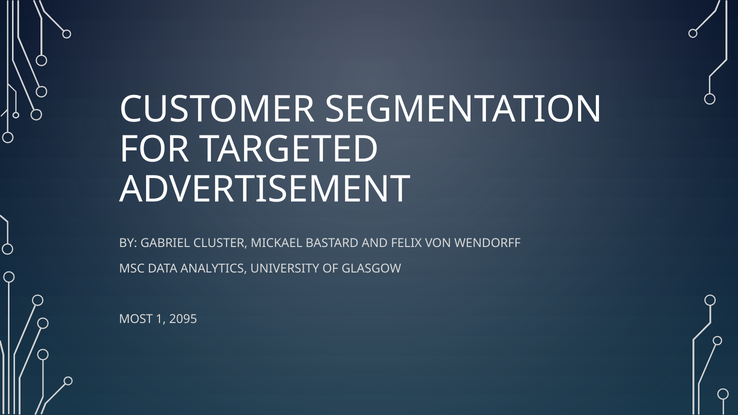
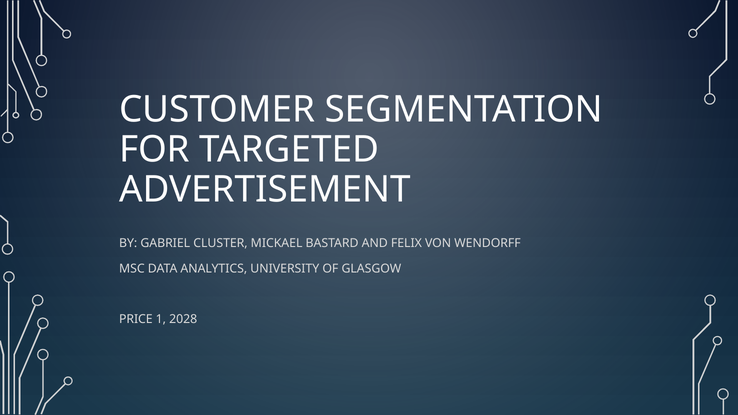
MOST: MOST -> PRICE (136, 319)
2095: 2095 -> 2028 (183, 319)
